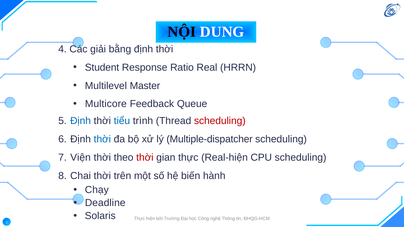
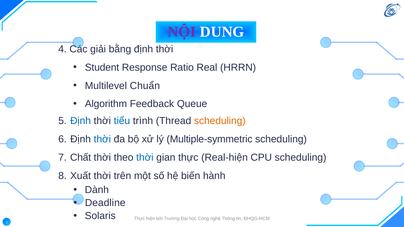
NỘI colour: black -> purple (182, 32)
Master: Master -> Chuẩn (145, 86)
Multicore: Multicore -> Algorithm (106, 104)
scheduling colour: red -> orange (220, 121)
Multiple-dispatcher: Multiple-dispatcher -> Multiple-symmetric (210, 139)
Viện: Viện -> Chất (81, 158)
thời colour: red -> blue (145, 158)
Chai: Chai -> Xuất (81, 176)
Chạy: Chạy -> Dành (97, 190)
